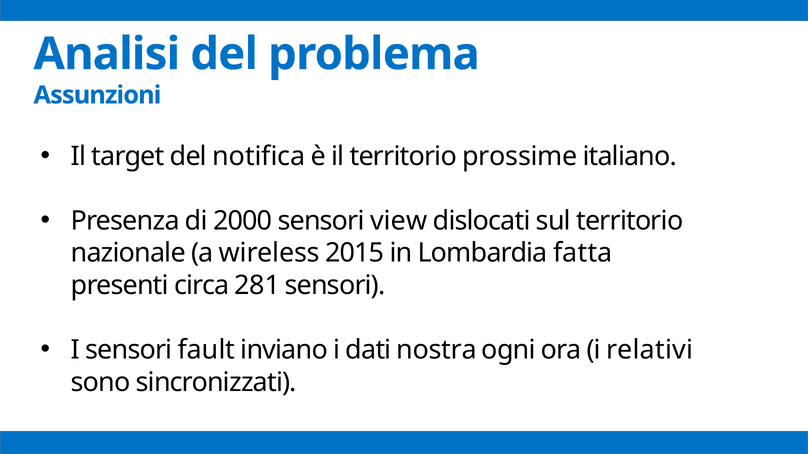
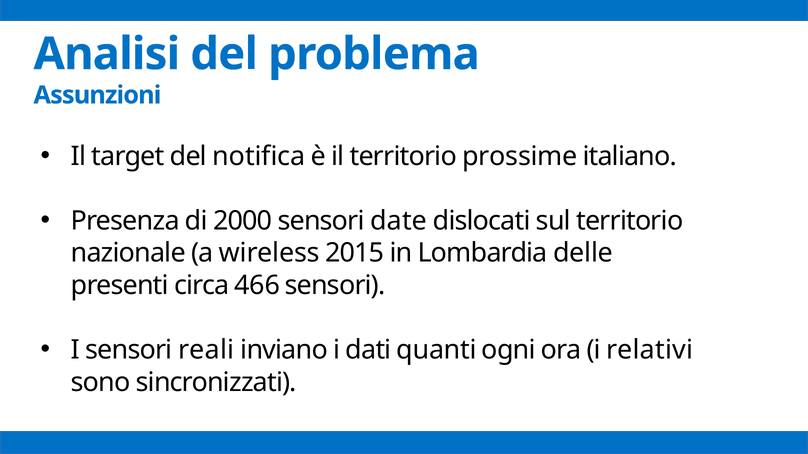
view: view -> date (399, 221)
fatta: fatta -> delle (583, 253)
281: 281 -> 466 (257, 286)
fault: fault -> reali (206, 350)
nostra: nostra -> quanti (437, 350)
